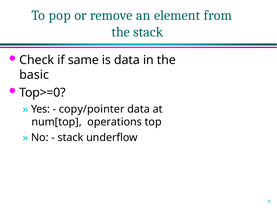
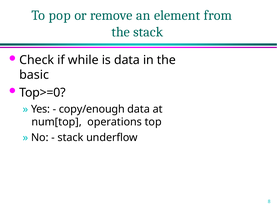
same: same -> while (83, 60)
copy/pointer: copy/pointer -> copy/enough (92, 109)
